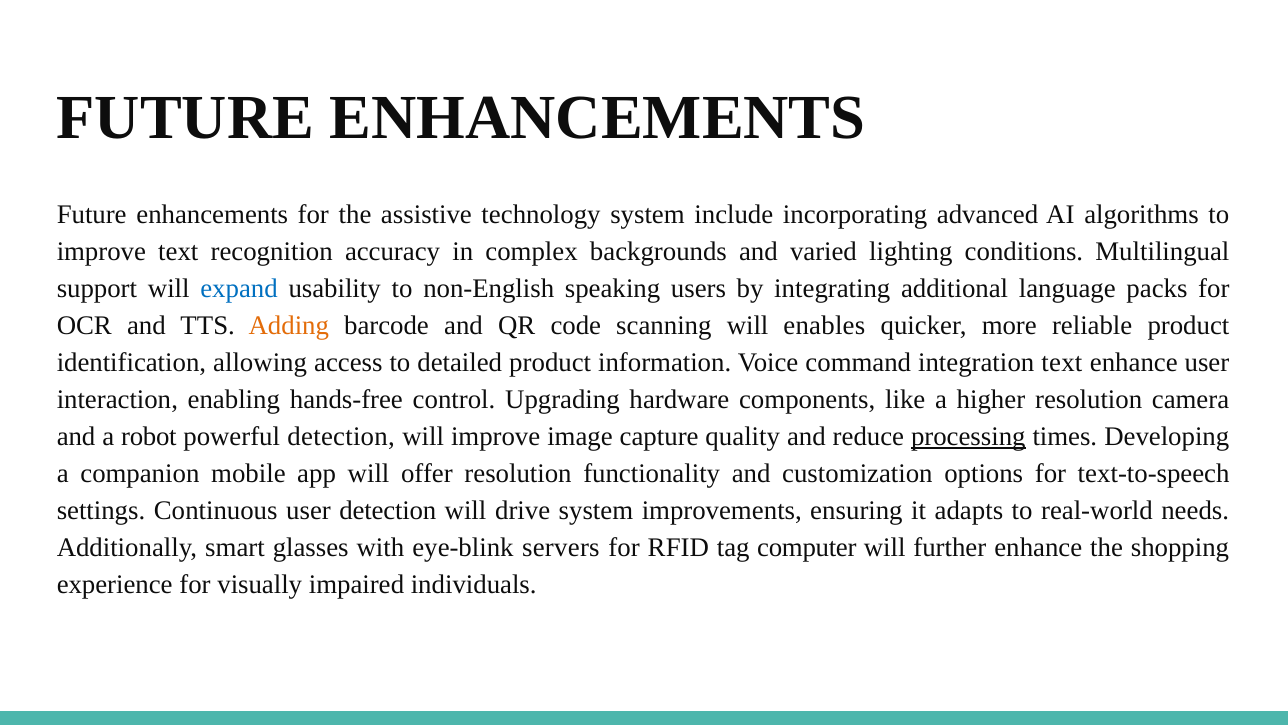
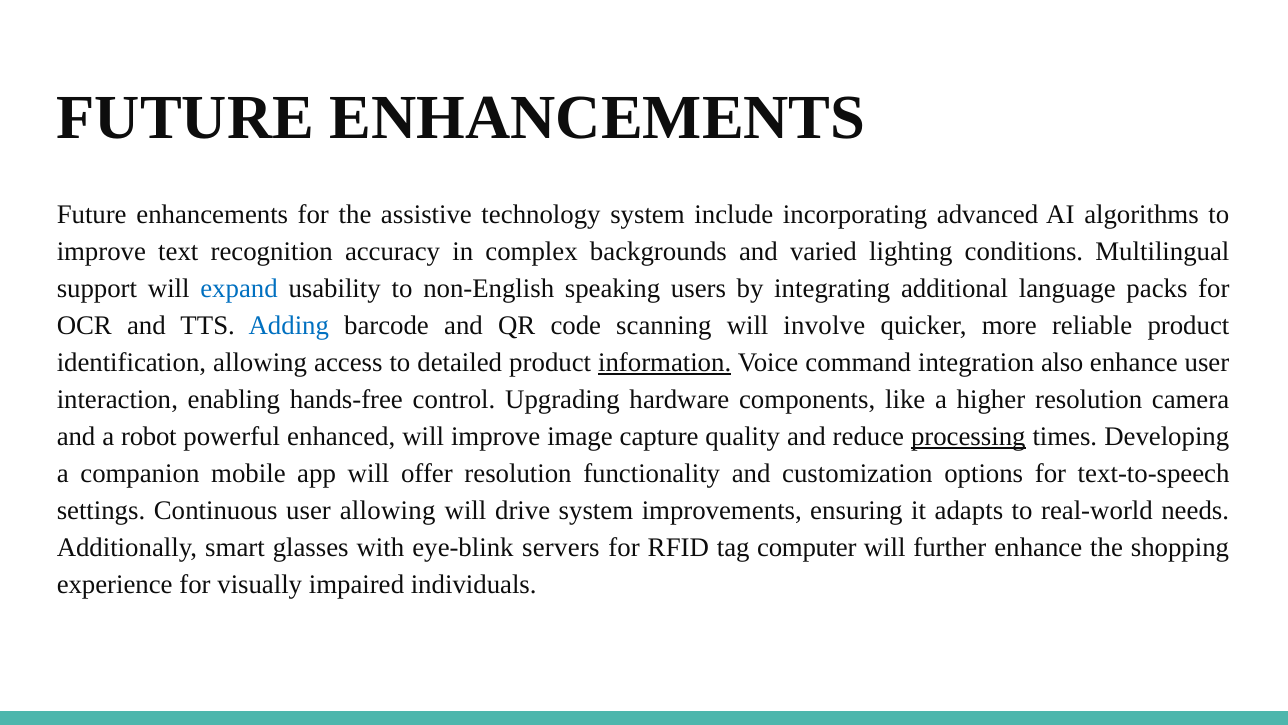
Adding colour: orange -> blue (289, 325)
enables: enables -> involve (824, 325)
information underline: none -> present (665, 362)
integration text: text -> also (1062, 362)
powerful detection: detection -> enhanced (341, 436)
user detection: detection -> allowing (388, 510)
